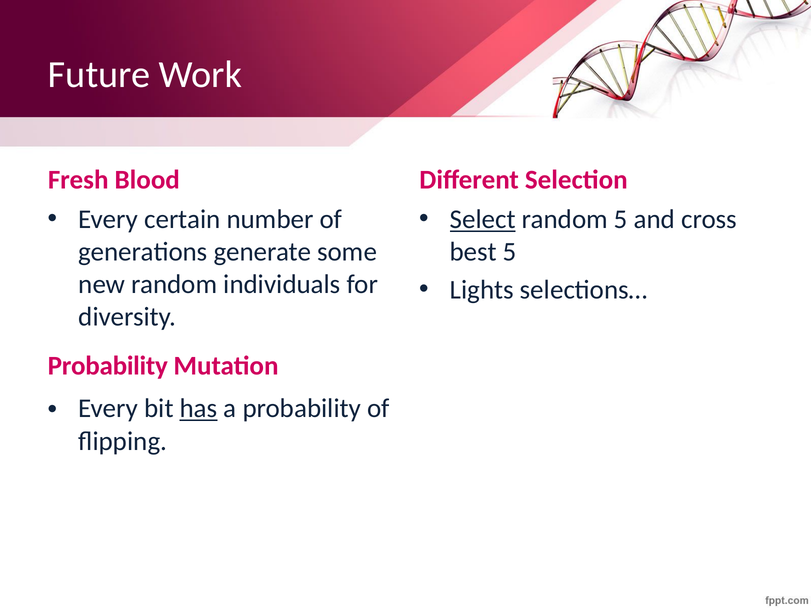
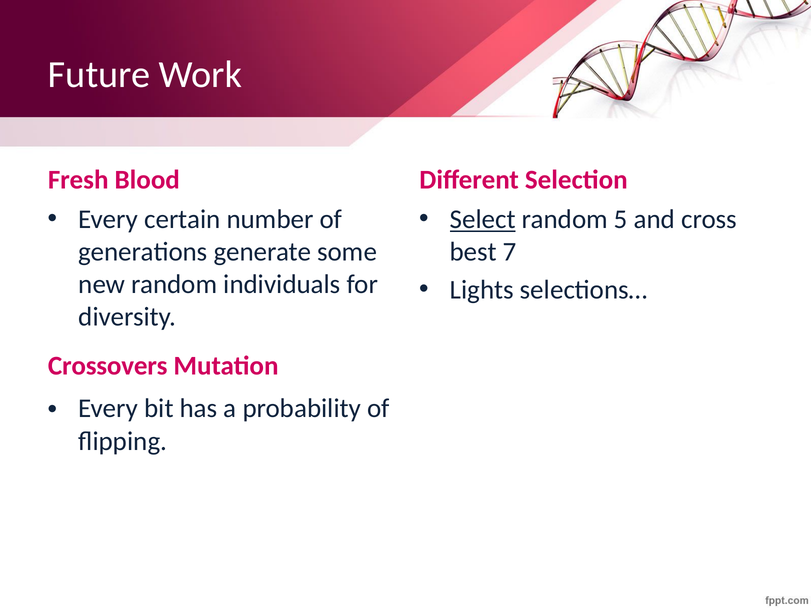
best 5: 5 -> 7 (510, 252)
Probability: Probability -> Crossovers (108, 366)
has underline: present -> none (198, 409)
